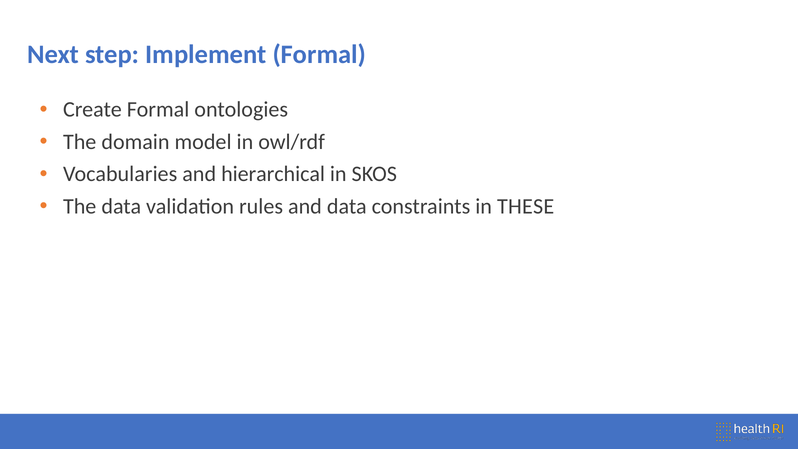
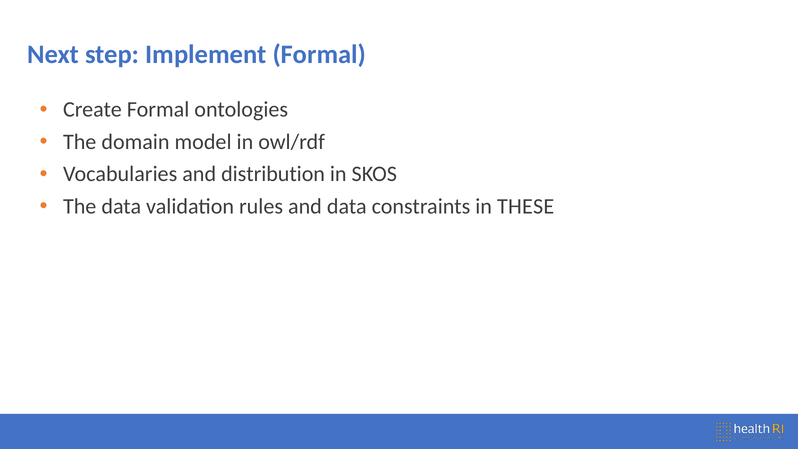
hierarchical: hierarchical -> distribution (273, 174)
